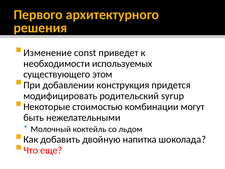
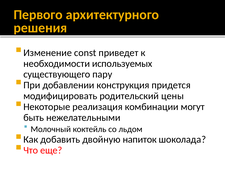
этом: этом -> пару (102, 74)
syrup: syrup -> цены (173, 96)
стоимостью: стоимостью -> реализация (98, 107)
напитка: напитка -> напиток (140, 139)
